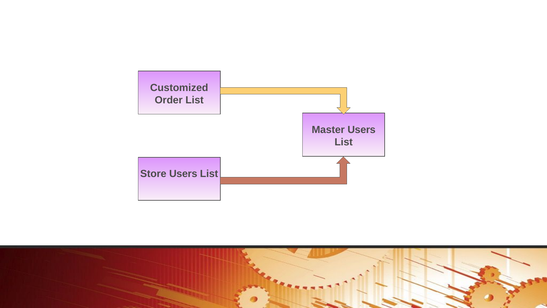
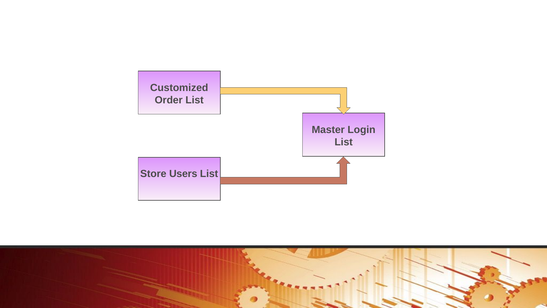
Master Users: Users -> Login (362, 130)
